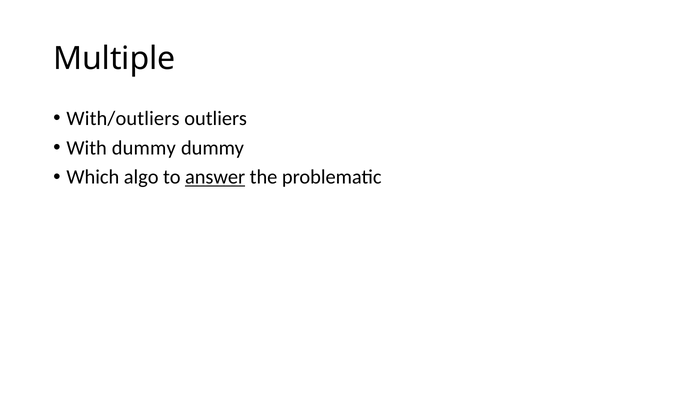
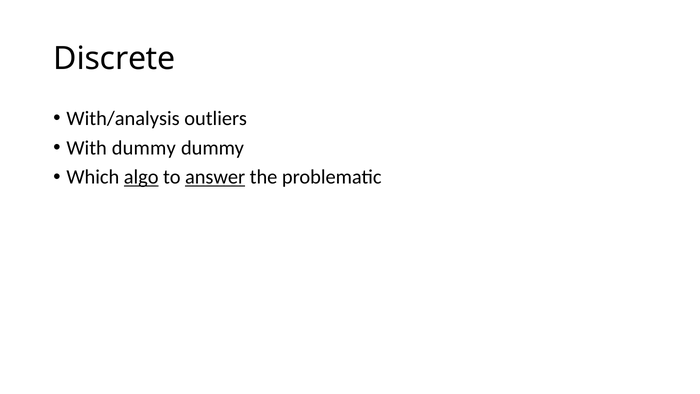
Multiple: Multiple -> Discrete (114, 59)
With/outliers: With/outliers -> With/analysis (123, 118)
algo underline: none -> present (141, 177)
